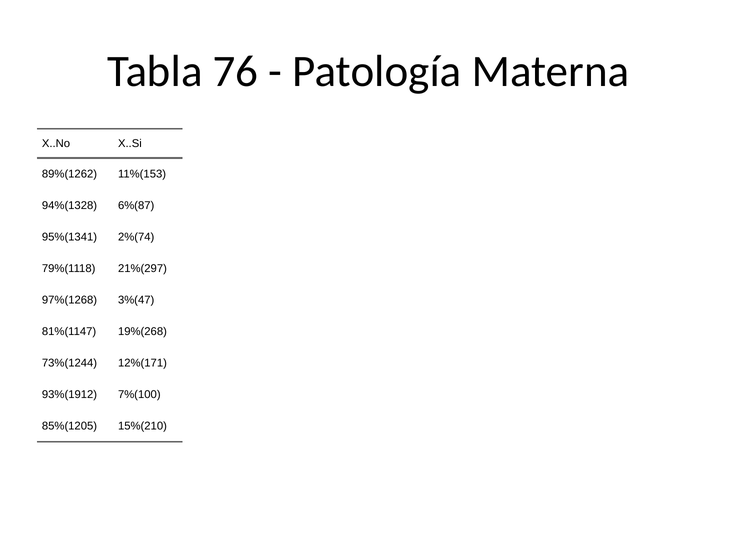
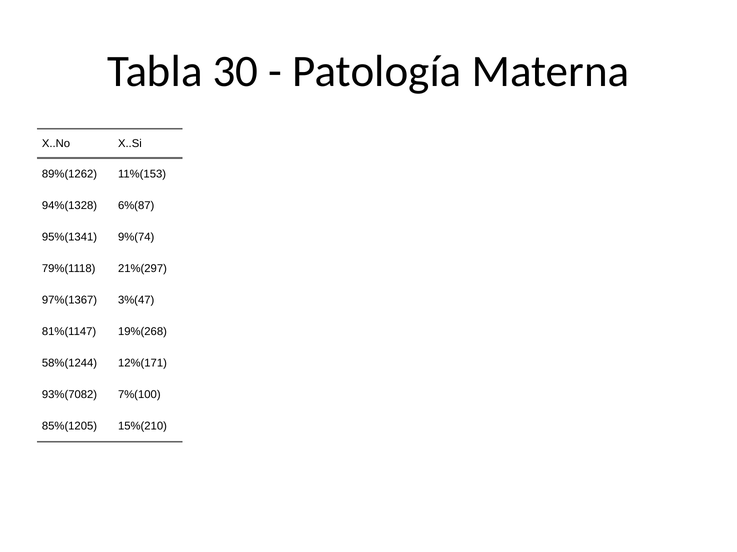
76: 76 -> 30 (235, 71)
2%(74: 2%(74 -> 9%(74 (136, 237)
97%(1268: 97%(1268 -> 97%(1367 (70, 301)
73%(1244: 73%(1244 -> 58%(1244 (70, 364)
93%(1912: 93%(1912 -> 93%(7082 (70, 395)
